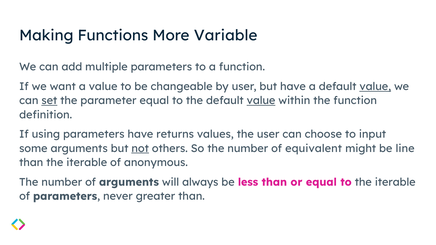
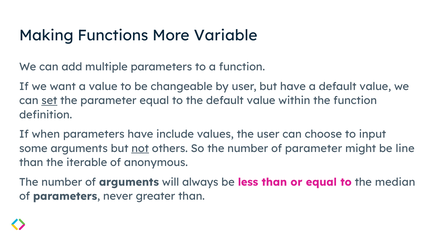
value underline: present -> none (375, 87)
value underline: present -> none (261, 101)
using: using -> when (46, 134)
returns: returns -> include (175, 134)
of equivalent: equivalent -> parameter (314, 149)
to the iterable: iterable -> median (395, 182)
